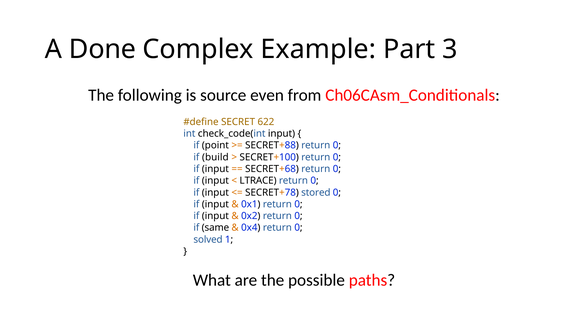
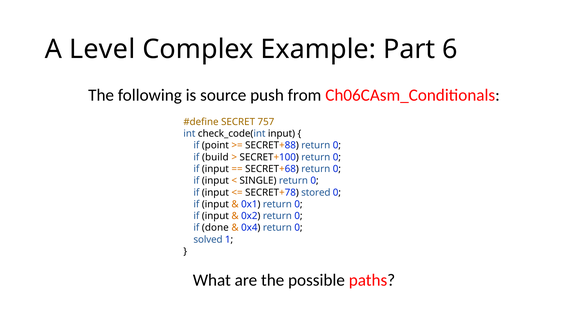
Done: Done -> Level (102, 49)
3: 3 -> 6 (450, 49)
even: even -> push (267, 95)
622: 622 -> 757 (266, 122)
LTRACE: LTRACE -> SINGLE (258, 181)
same: same -> done (215, 228)
